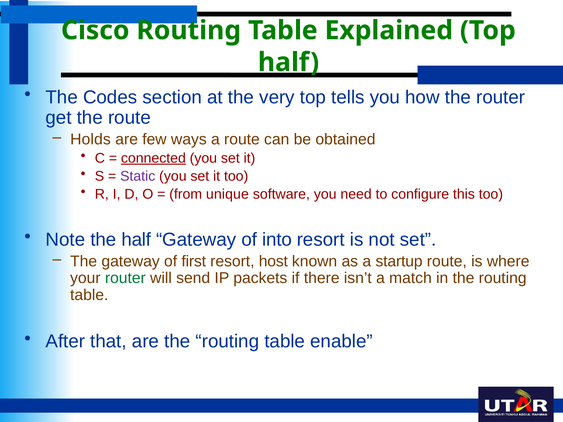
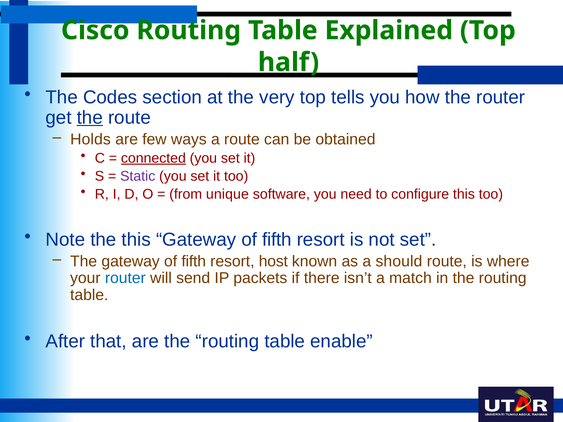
the underline: none -> present (90, 118)
the half: half -> this (136, 240)
into: into -> fifth (277, 240)
The gateway of first: first -> fifth (194, 261)
startup: startup -> should (399, 261)
router colour: green -> blue (125, 278)
